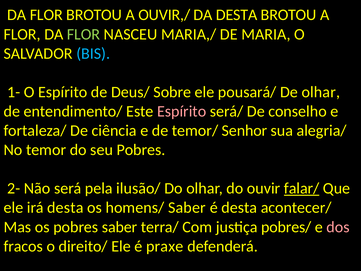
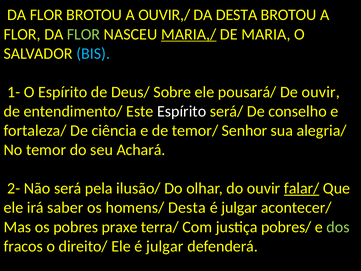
MARIA,/ underline: none -> present (189, 34)
De olhar: olhar -> ouvir (321, 92)
Espírito colour: pink -> white (182, 111)
seu Pobres: Pobres -> Achará (141, 150)
irá desta: desta -> saber (65, 207)
homens/ Saber: Saber -> Desta (187, 207)
desta: desta -> julgar (239, 207)
pobres saber: saber -> praxe (120, 227)
dos colour: pink -> light green (338, 227)
Ele é praxe: praxe -> julgar (165, 246)
